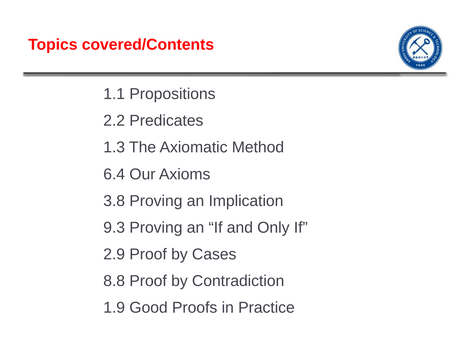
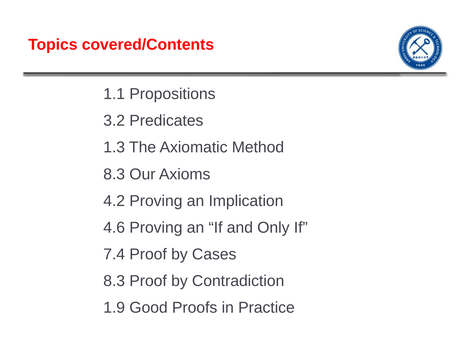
2.2: 2.2 -> 3.2 (114, 121)
6.4: 6.4 -> 8.3 (114, 174)
3.8: 3.8 -> 4.2 (114, 201)
9.3: 9.3 -> 4.6 (114, 227)
2.9: 2.9 -> 7.4 (114, 254)
8.8: 8.8 -> 8.3 (114, 280)
